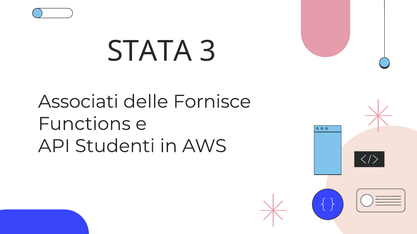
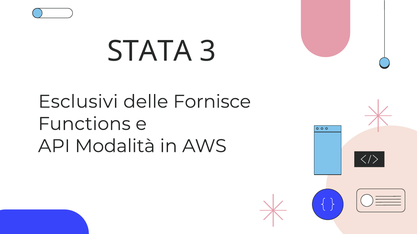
Associati: Associati -> Esclusivi (78, 102)
Studenti: Studenti -> Modalità (115, 146)
